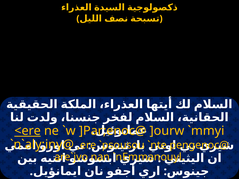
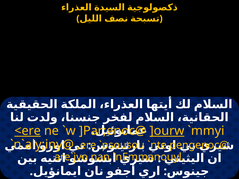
]ourw underline: none -> present (167, 131)
